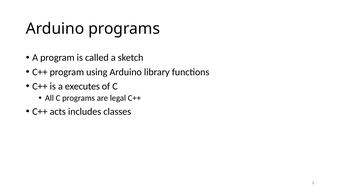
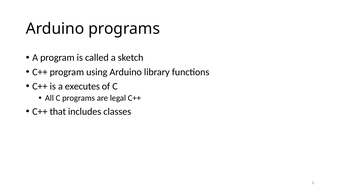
acts: acts -> that (58, 111)
